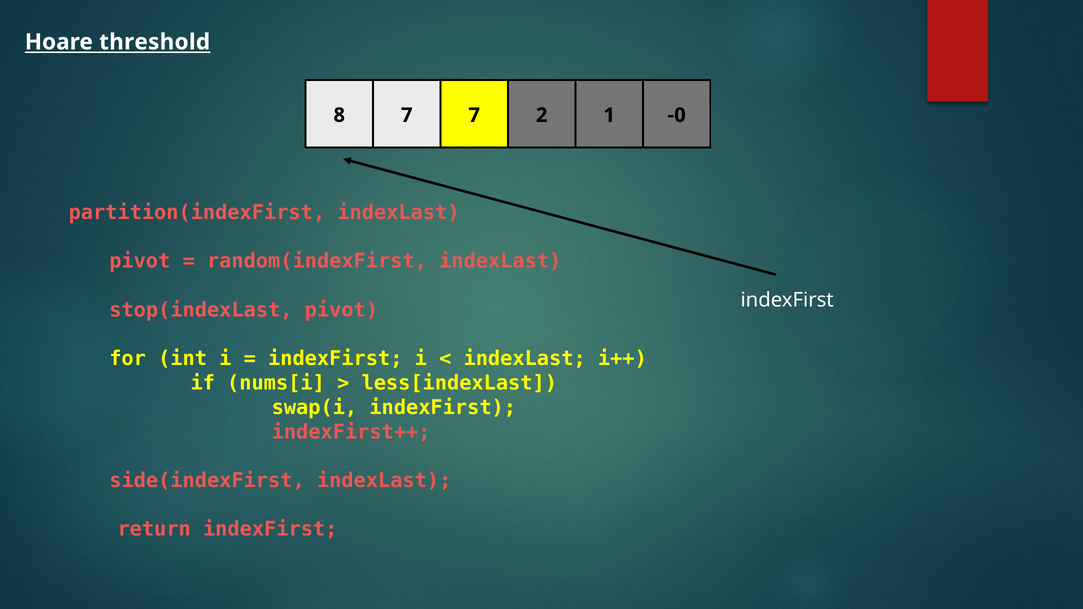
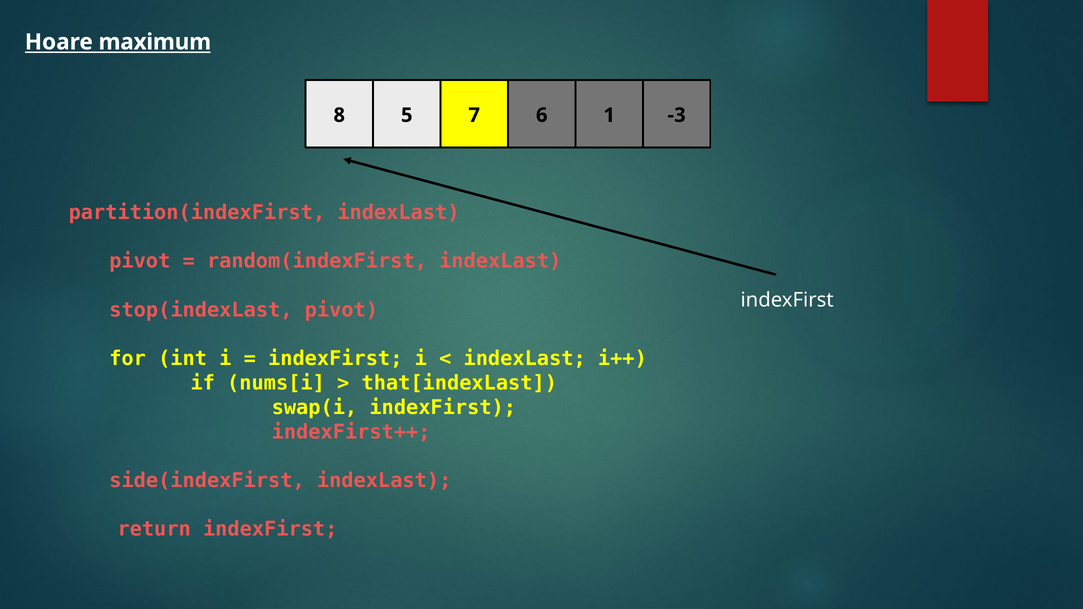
threshold: threshold -> maximum (155, 42)
8 7: 7 -> 5 (407, 115)
2: 2 -> 6 (542, 115)
-0: -0 -> -3 (677, 115)
less[indexLast: less[indexLast -> that[indexLast (459, 383)
